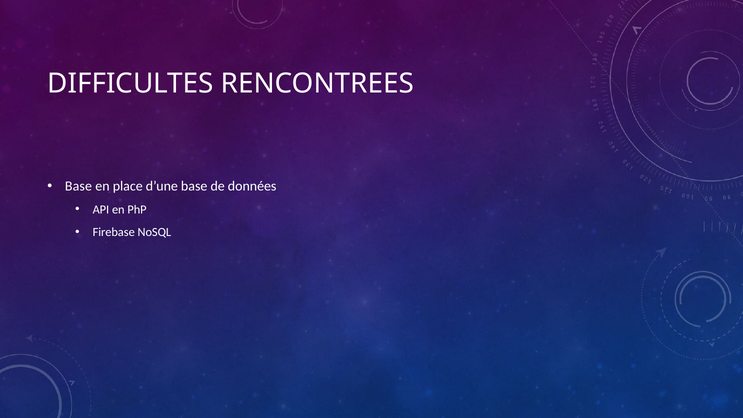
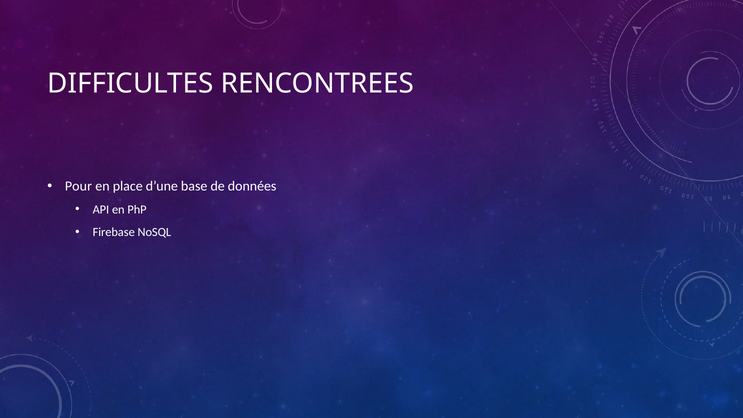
Base: Base -> Pour (78, 186)
